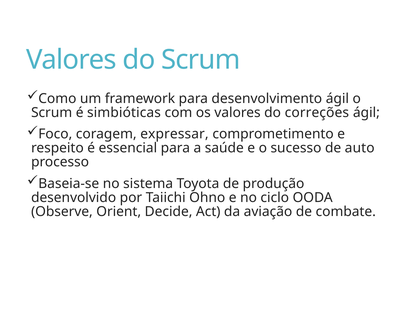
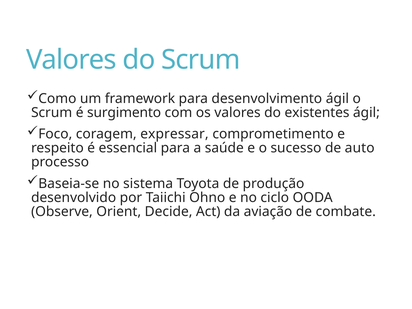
simbióticas: simbióticas -> surgimento (124, 113)
correções: correções -> existentes (317, 113)
